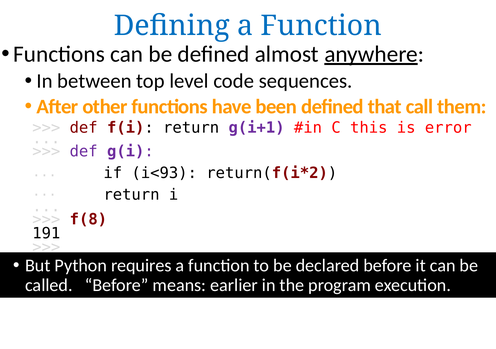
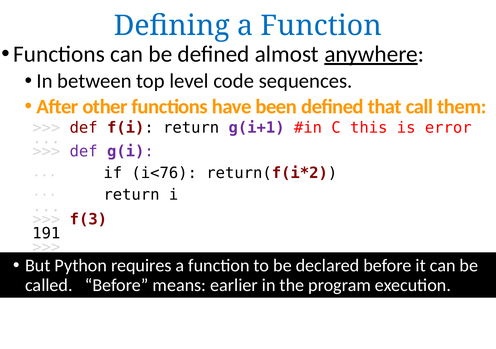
i<93: i<93 -> i<76 (164, 173)
f(8: f(8 -> f(3 (88, 220)
